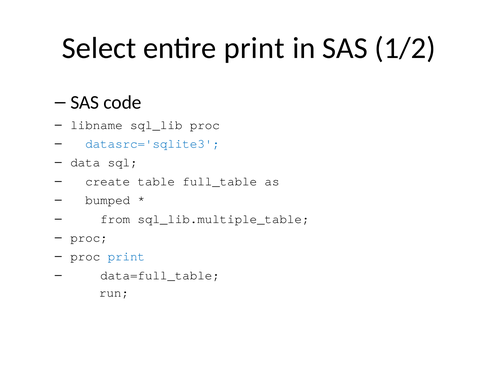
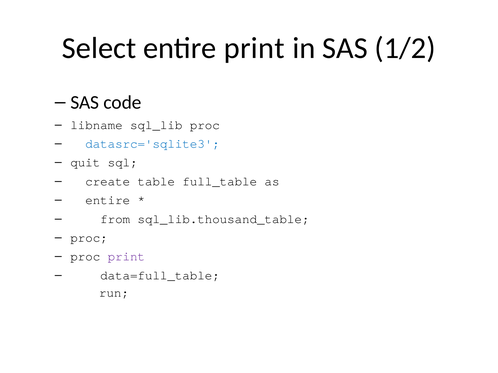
data: data -> quit (85, 163)
bumped: bumped -> entire (108, 200)
sql_lib.multiple_table: sql_lib.multiple_table -> sql_lib.thousand_table (223, 219)
print colour: blue -> purple (126, 257)
